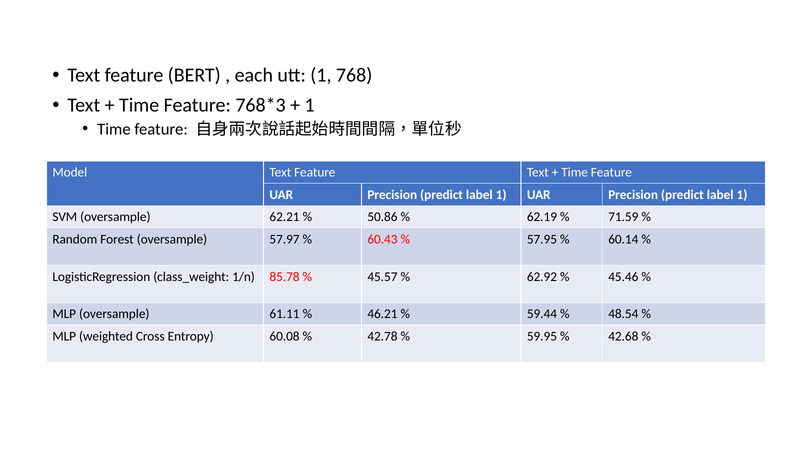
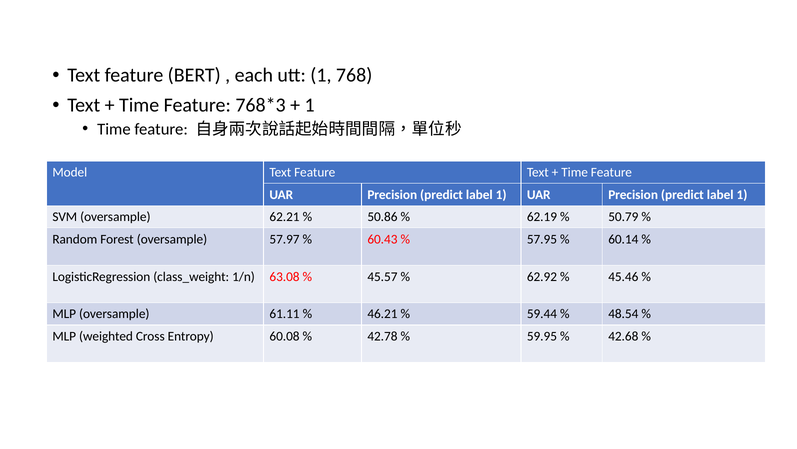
71.59: 71.59 -> 50.79 (623, 217)
85.78: 85.78 -> 63.08 (285, 276)
